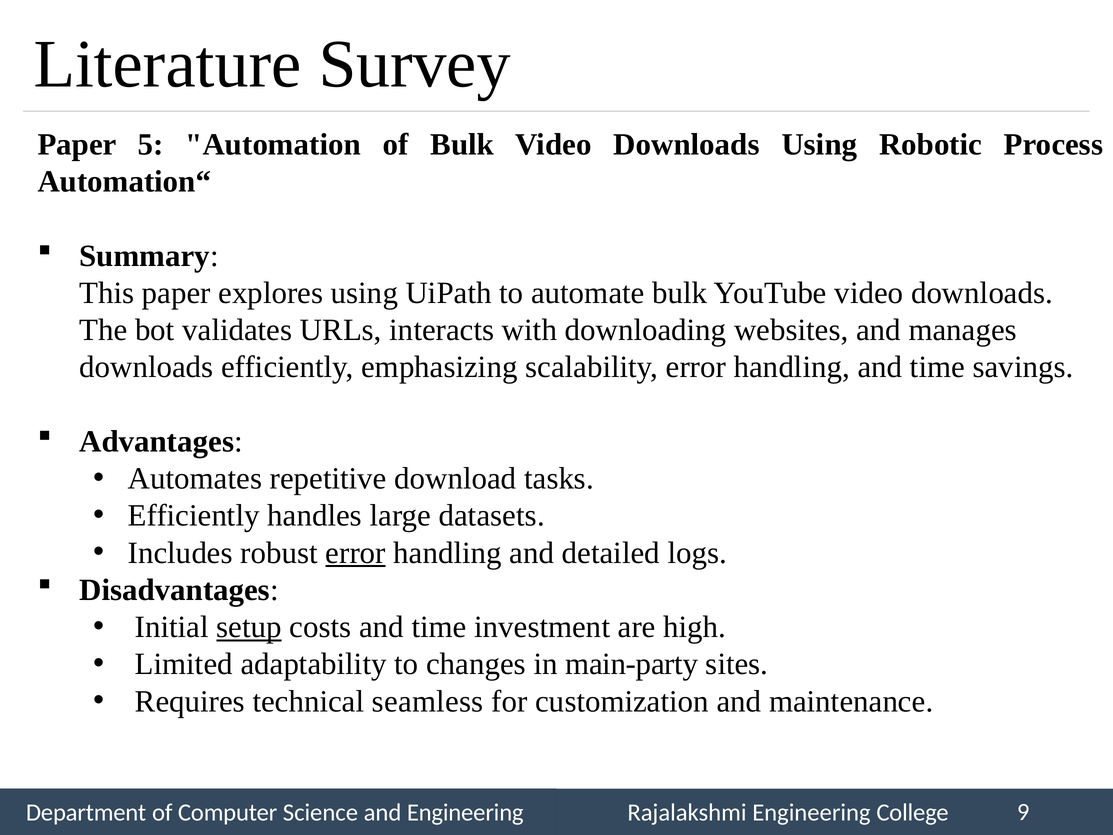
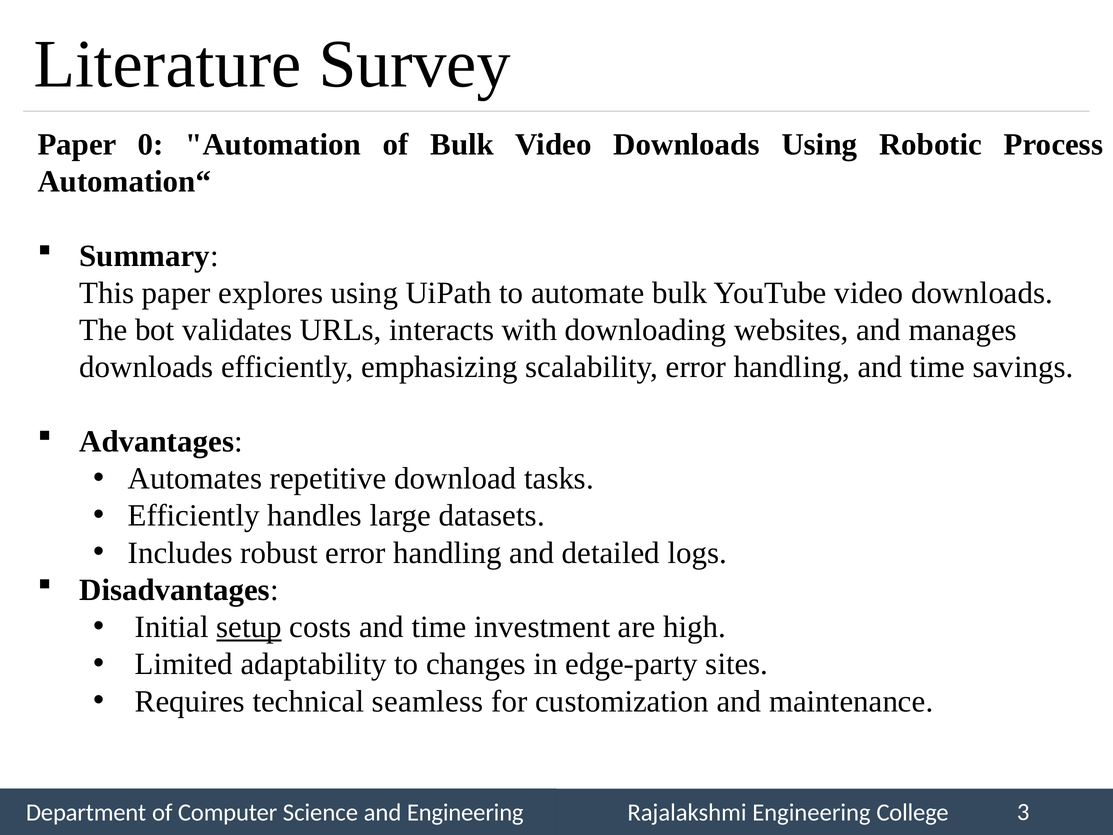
5: 5 -> 0 (151, 144)
error underline: present -> none (356, 553)
main-party: main-party -> edge-party (632, 664)
9: 9 -> 3 (1023, 812)
